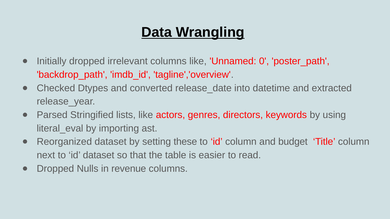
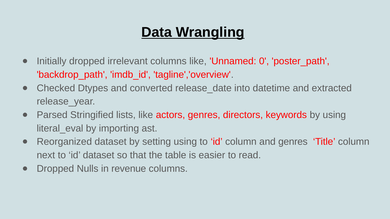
setting these: these -> using (185, 142)
and budget: budget -> genres (293, 142)
